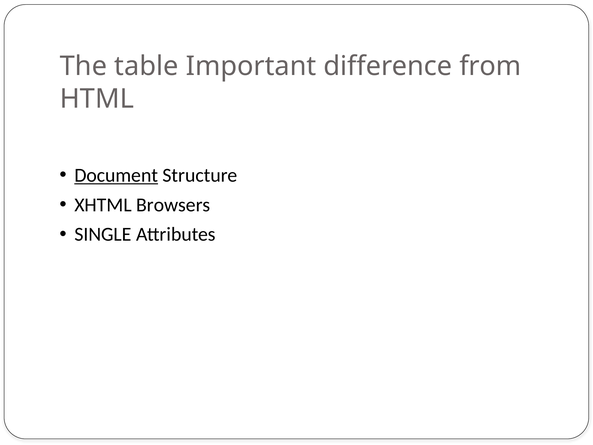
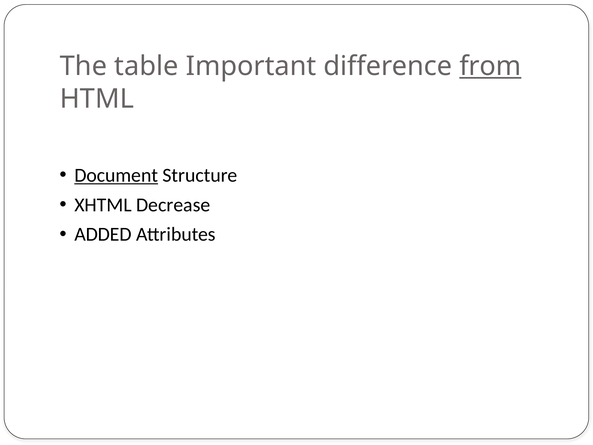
from underline: none -> present (490, 66)
Browsers: Browsers -> Decrease (173, 205)
SINGLE: SINGLE -> ADDED (103, 234)
